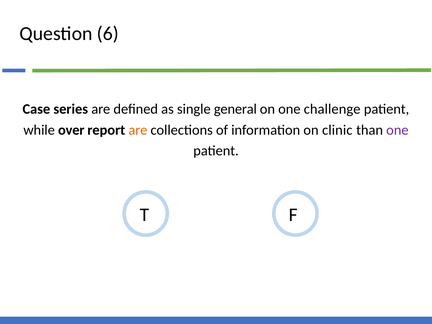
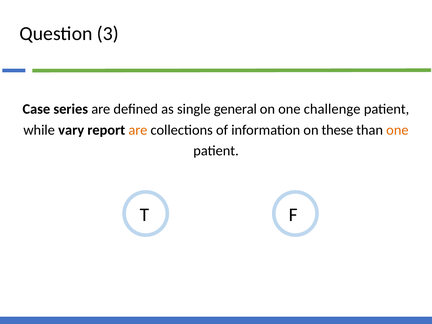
6: 6 -> 3 (108, 34)
over: over -> vary (71, 130)
clinic: clinic -> these (337, 130)
one colour: purple -> orange (397, 130)
